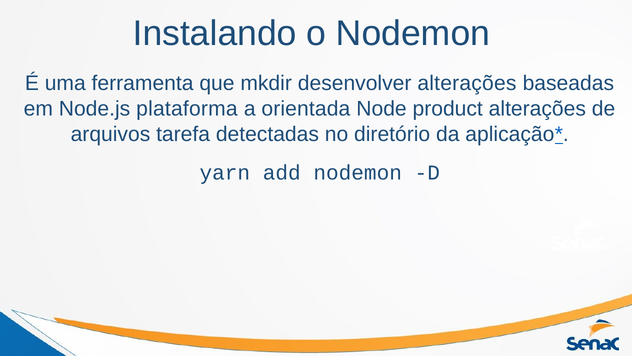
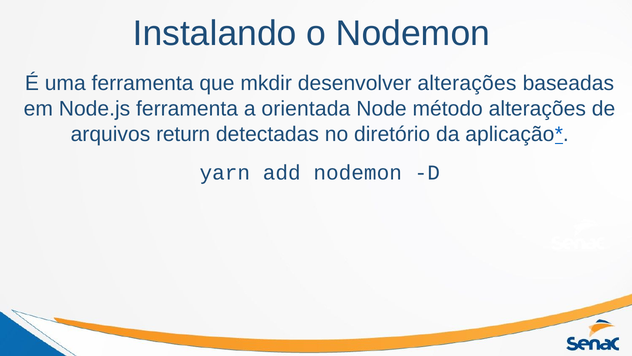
Node.js plataforma: plataforma -> ferramenta (187, 109)
product: product -> método (448, 109)
tarefa: tarefa -> return (183, 134)
